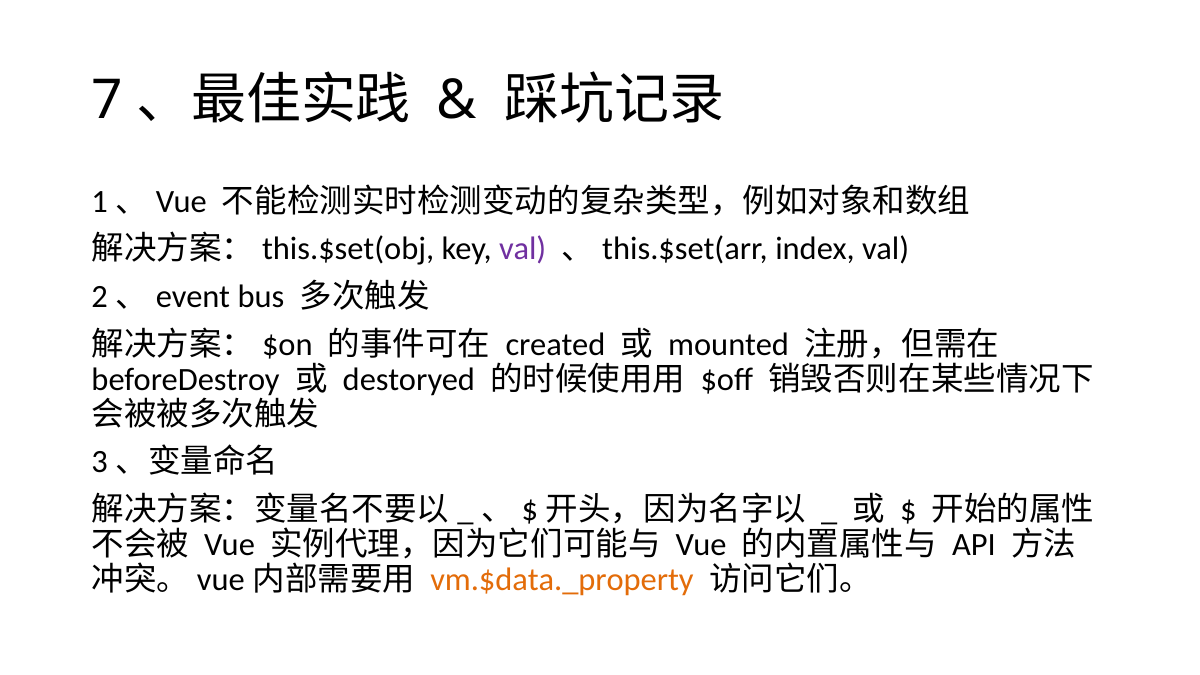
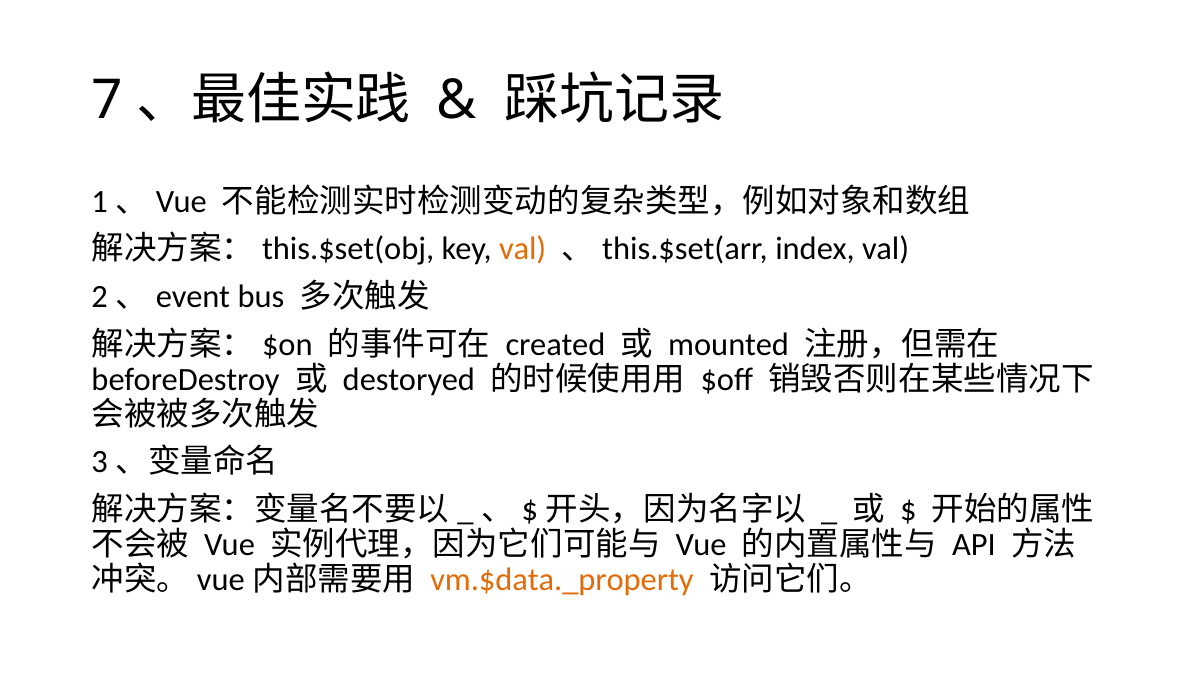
val colour: purple -> orange (523, 249)
